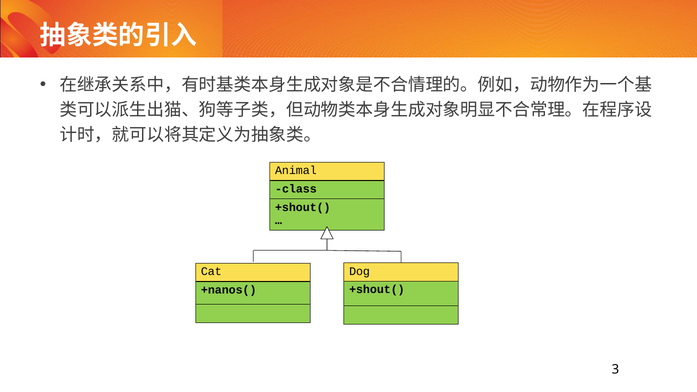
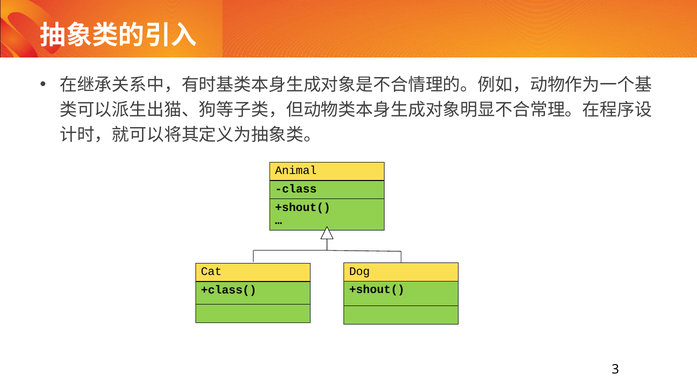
+nanos(: +nanos( -> +class( (229, 290)
